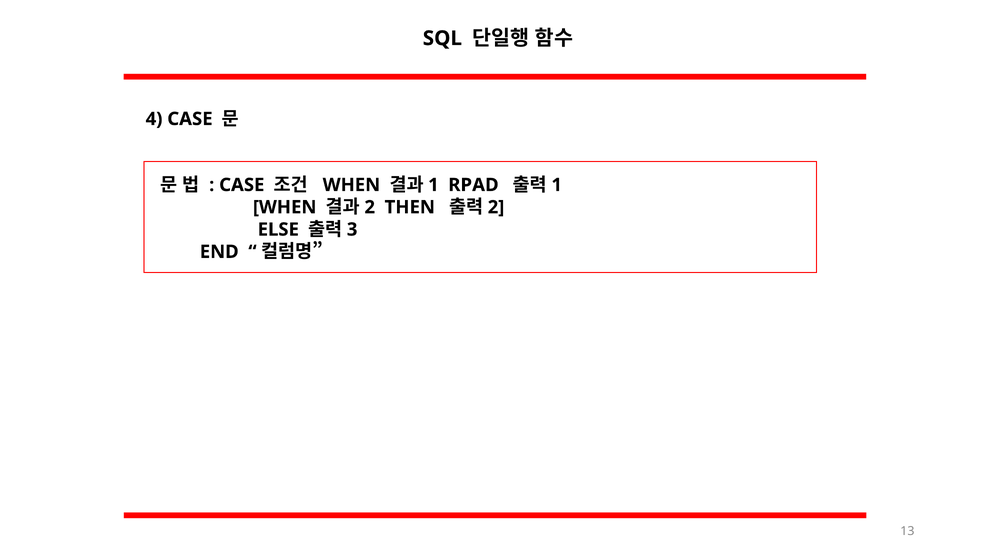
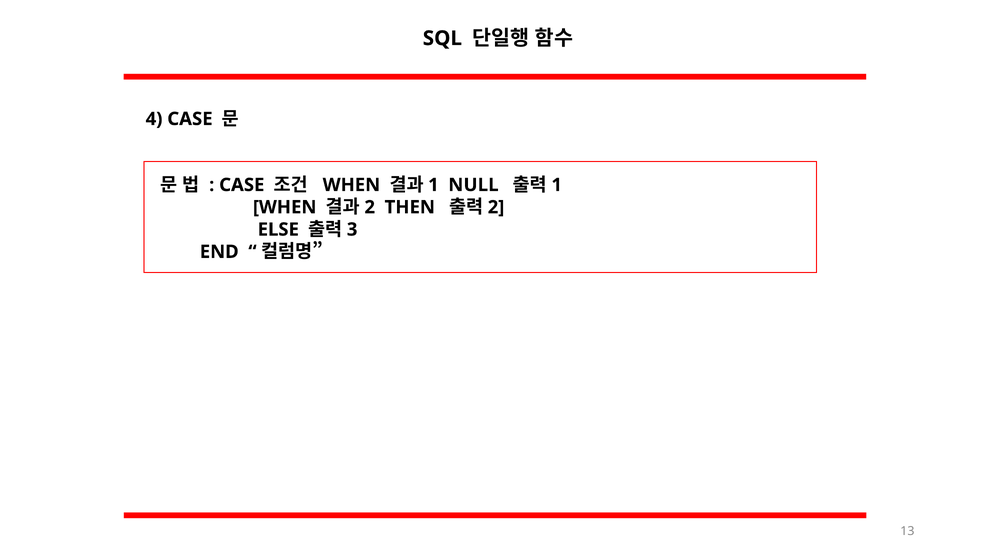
RPAD: RPAD -> NULL (473, 185)
